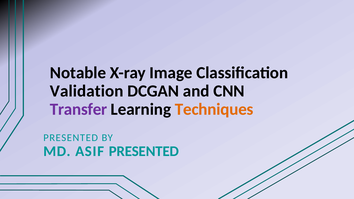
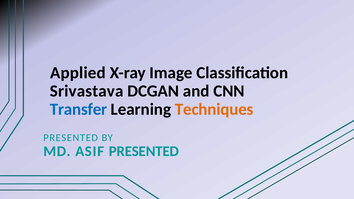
Notable: Notable -> Applied (78, 73)
Validation: Validation -> Srivastava (87, 91)
Transfer colour: purple -> blue (78, 109)
